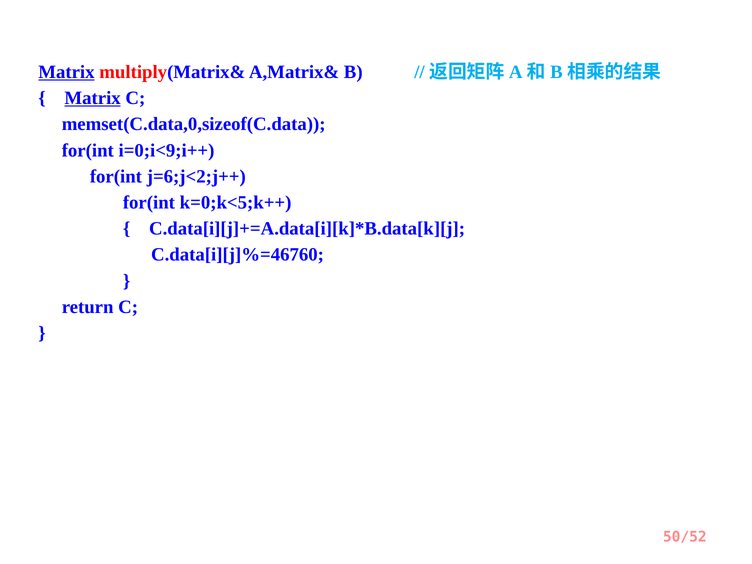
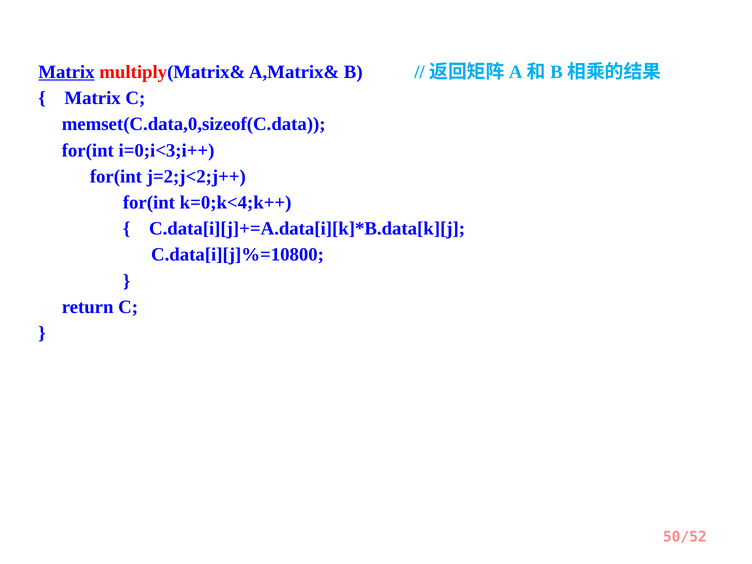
Matrix underline: present -> none (93, 98)
i=0;i<9;i++: i=0;i<9;i++ -> i=0;i<3;i++ (167, 150)
j=6;j<2;j++: j=6;j<2;j++ -> j=2;j<2;j++ (196, 176)
k=0;k<5;k++: k=0;k<5;k++ -> k=0;k<4;k++ (236, 203)
C.data[i][j]%=46760: C.data[i][j]%=46760 -> C.data[i][j]%=10800 (238, 255)
